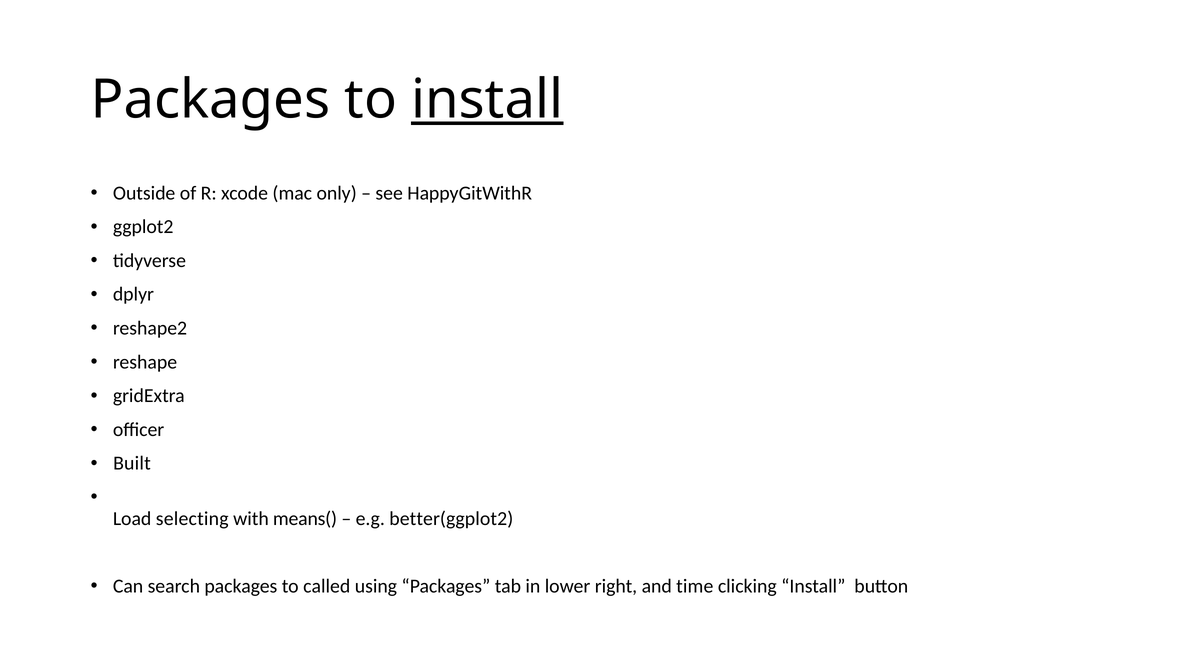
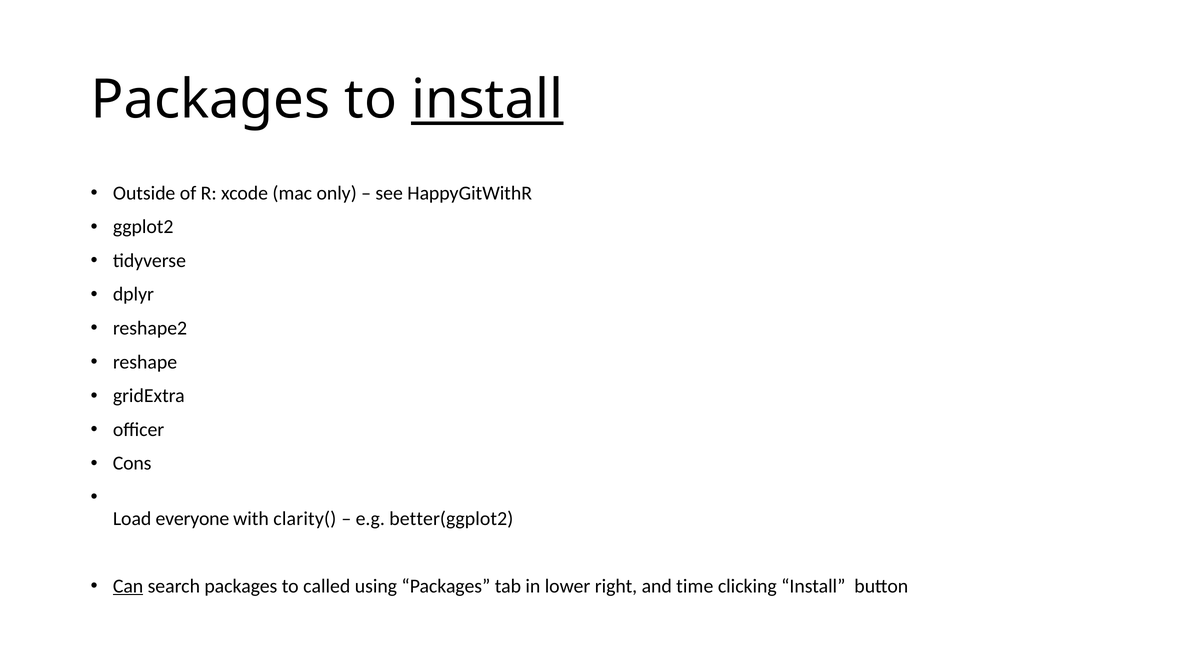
Built: Built -> Cons (132, 463)
selecting: selecting -> everyone (192, 518)
means(: means( -> clarity( (305, 518)
Can underline: none -> present (128, 586)
